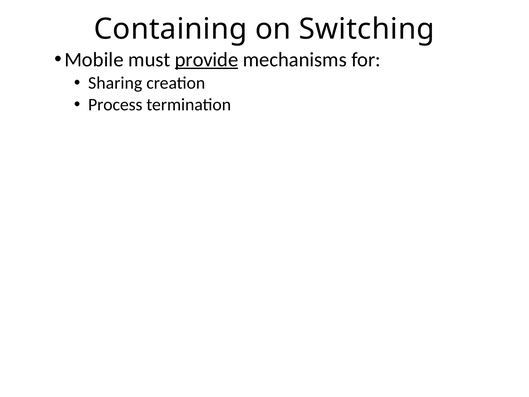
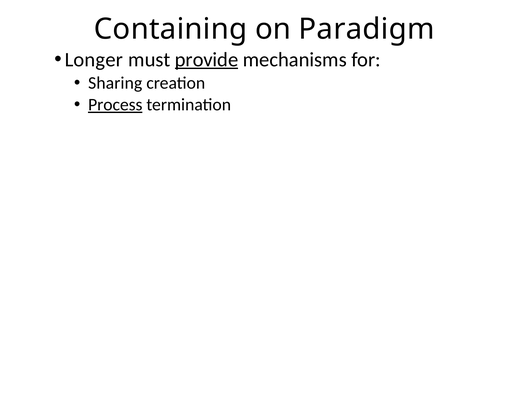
Switching: Switching -> Paradigm (367, 29)
Mobile: Mobile -> Longer (94, 60)
Process underline: none -> present (115, 105)
